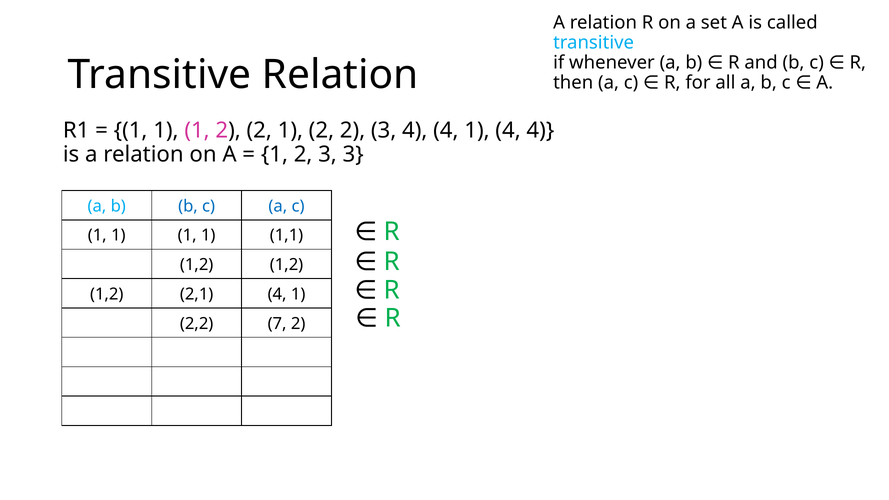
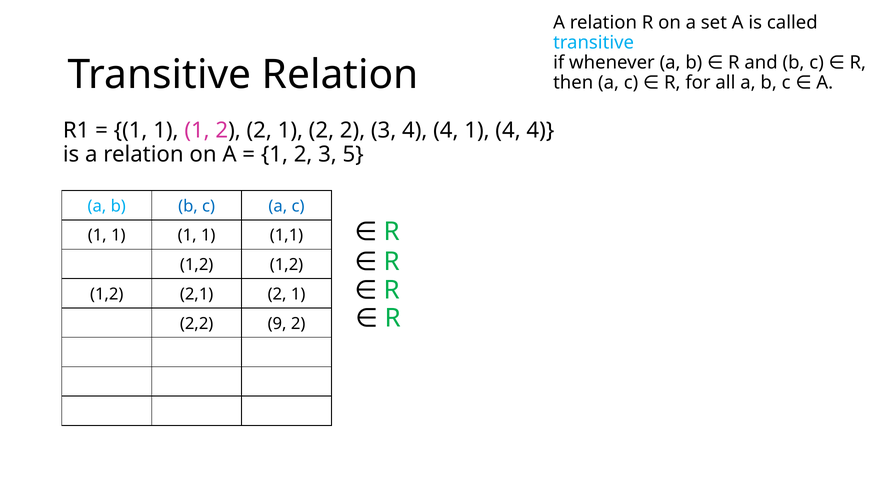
3 3: 3 -> 5 (353, 154)
2,1 4: 4 -> 2 (277, 294)
7: 7 -> 9 (277, 324)
